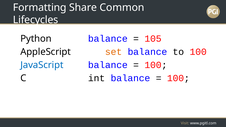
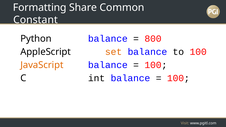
Lifecycles: Lifecycles -> Constant (35, 20)
105: 105 -> 800 (153, 39)
JavaScript colour: blue -> orange (42, 65)
